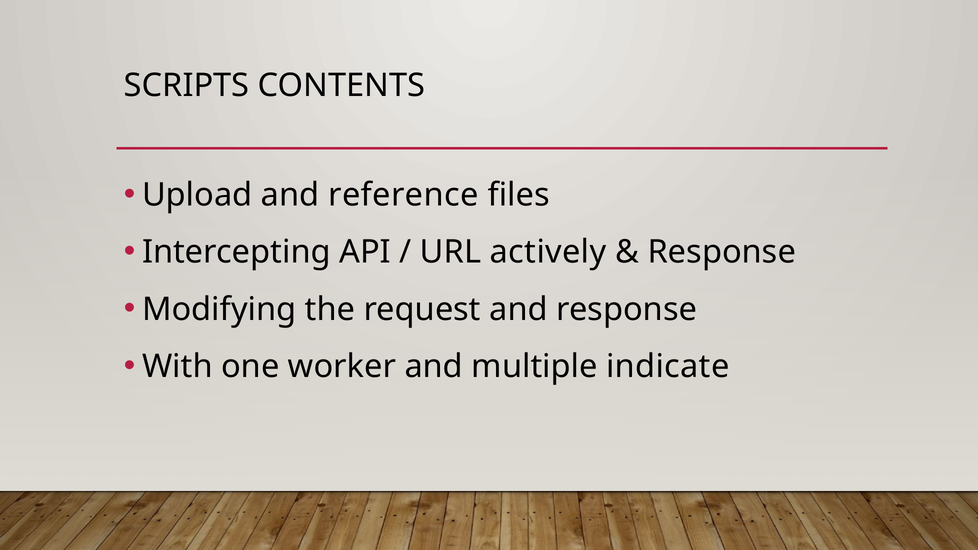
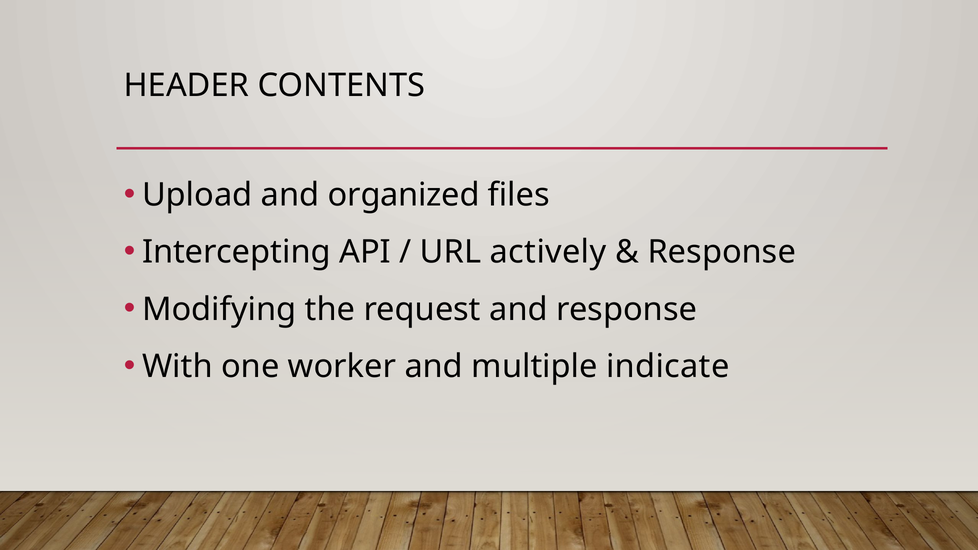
SCRIPTS: SCRIPTS -> HEADER (187, 86)
reference: reference -> organized (404, 195)
